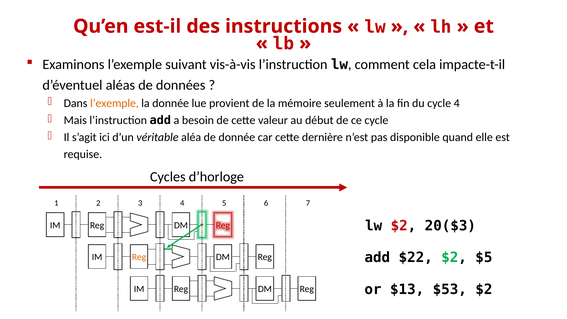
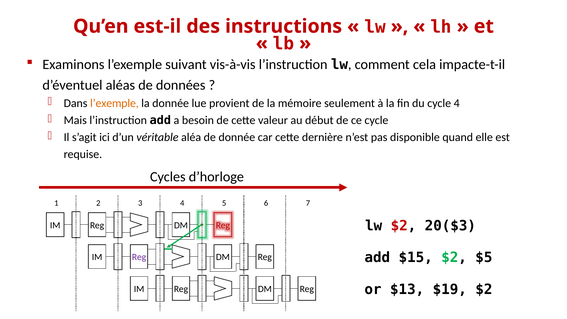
$22: $22 -> $15 (416, 257)
Reg colour: orange -> purple (139, 257)
$53: $53 -> $19 (450, 289)
